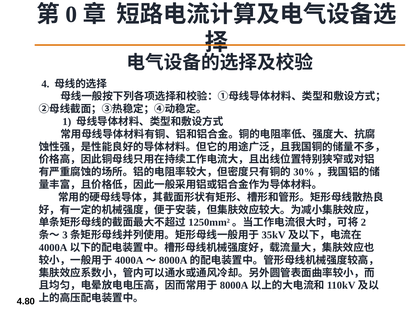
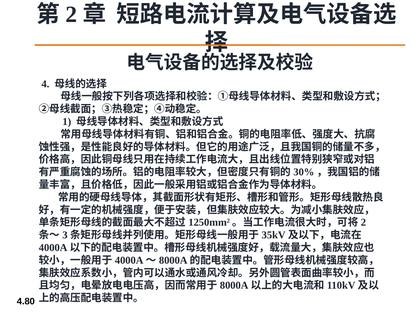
0: 0 -> 2 (71, 14)
